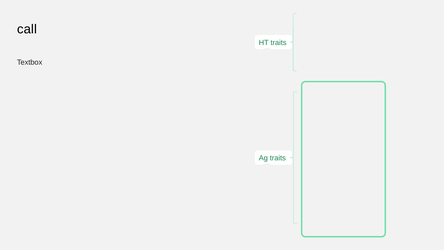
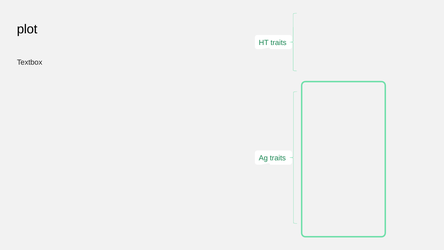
call: call -> plot (27, 29)
